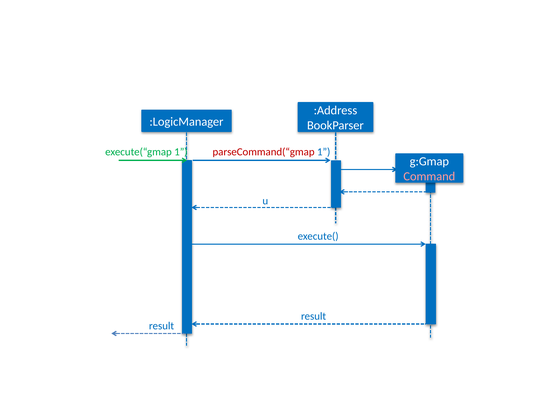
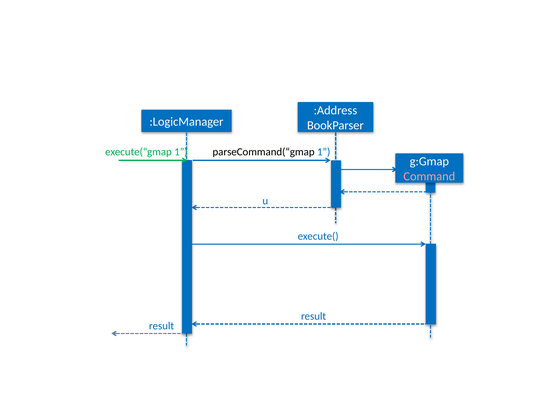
parseCommand(“gmap colour: red -> black (264, 152)
